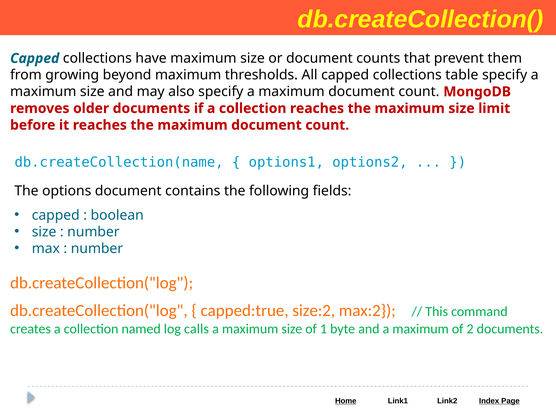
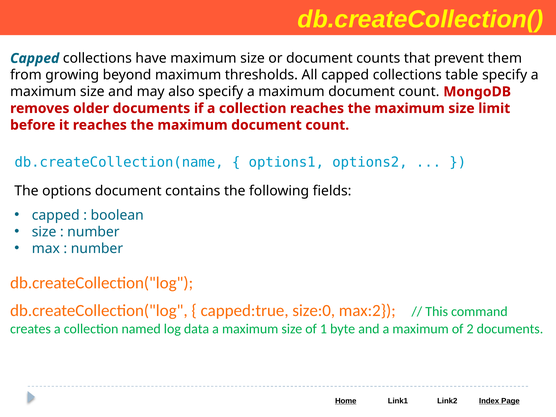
size:2: size:2 -> size:0 (314, 311)
calls: calls -> data (197, 329)
